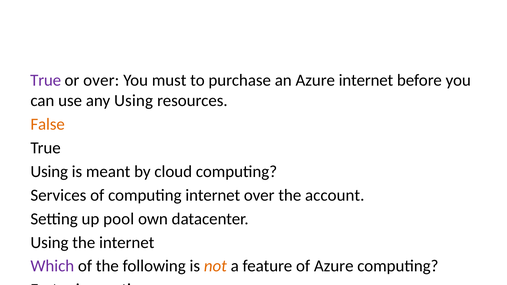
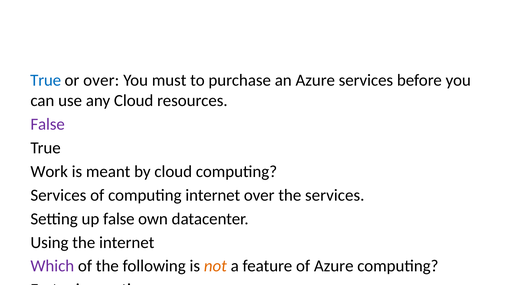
True colour: purple -> blue (46, 80)
Azure internet: internet -> services (366, 80)
any Using: Using -> Cloud (134, 101)
False colour: orange -> purple (48, 124)
Using: Using -> Work (49, 172)
the account: account -> services (335, 195)
up pool: pool -> false (119, 219)
